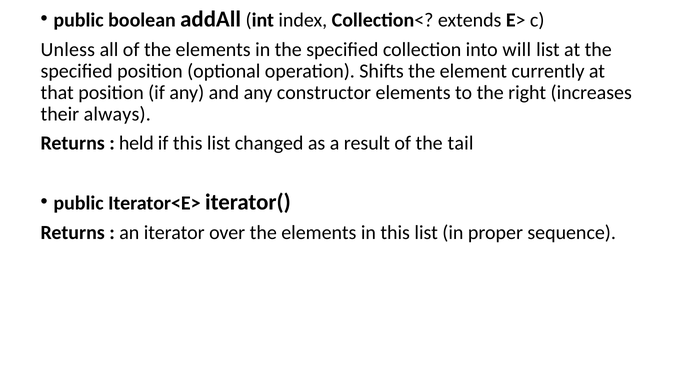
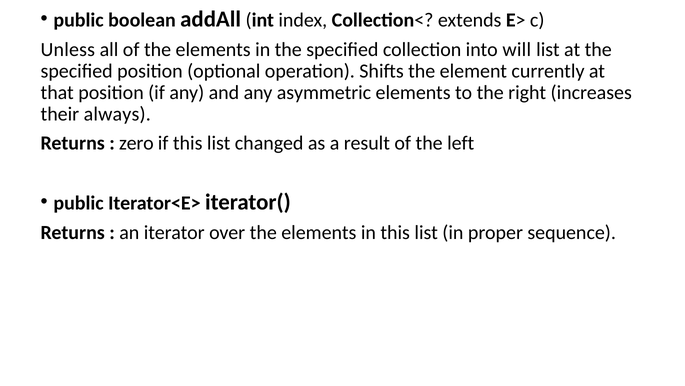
constructor: constructor -> asymmetric (324, 93)
held: held -> zero (136, 143)
tail: tail -> left (461, 143)
